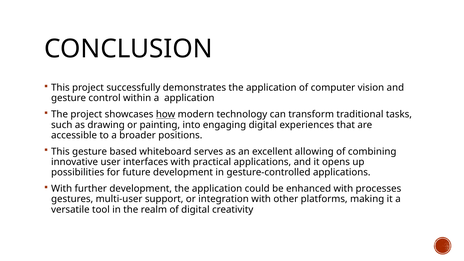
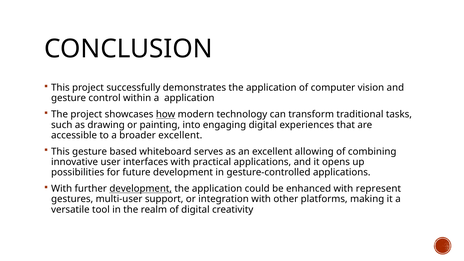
broader positions: positions -> excellent (180, 135)
development underline: none -> present (141, 189)
processes: processes -> represent (378, 189)
